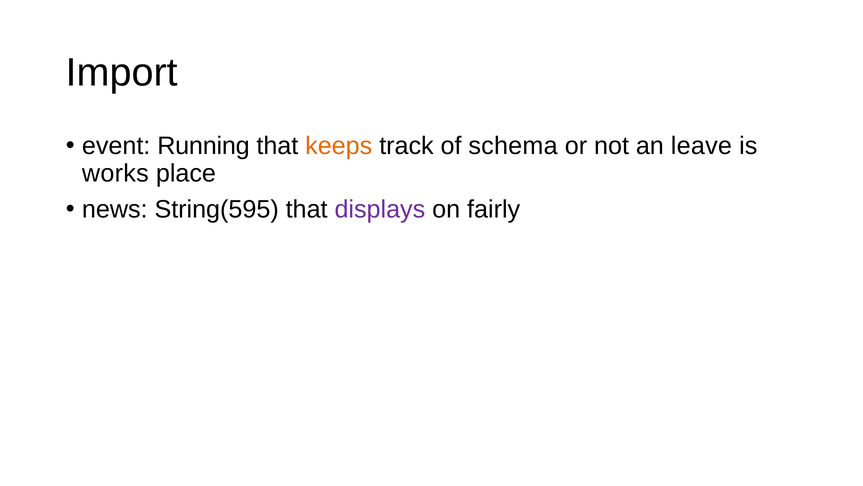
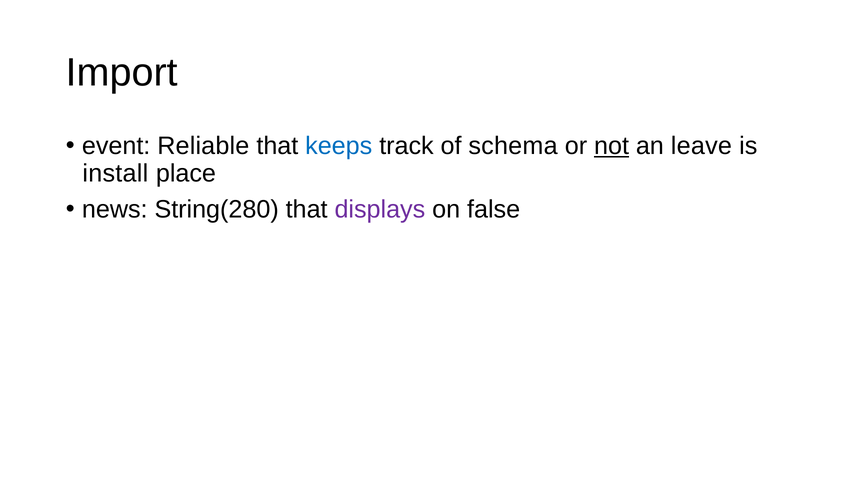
Running: Running -> Reliable (203, 146)
keeps colour: orange -> blue (339, 146)
not underline: none -> present (612, 146)
works: works -> install (115, 173)
String(595: String(595 -> String(280 (217, 209)
fairly: fairly -> false (494, 209)
